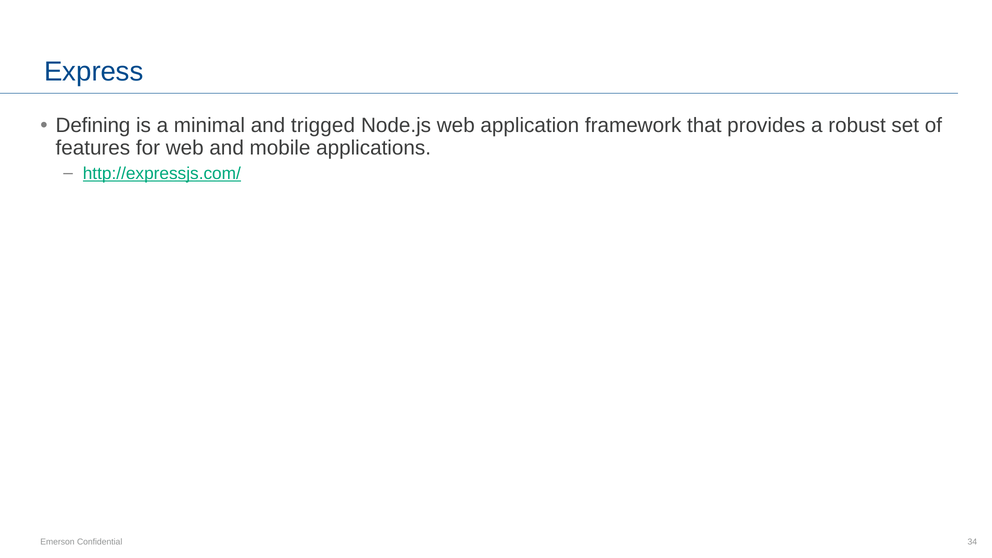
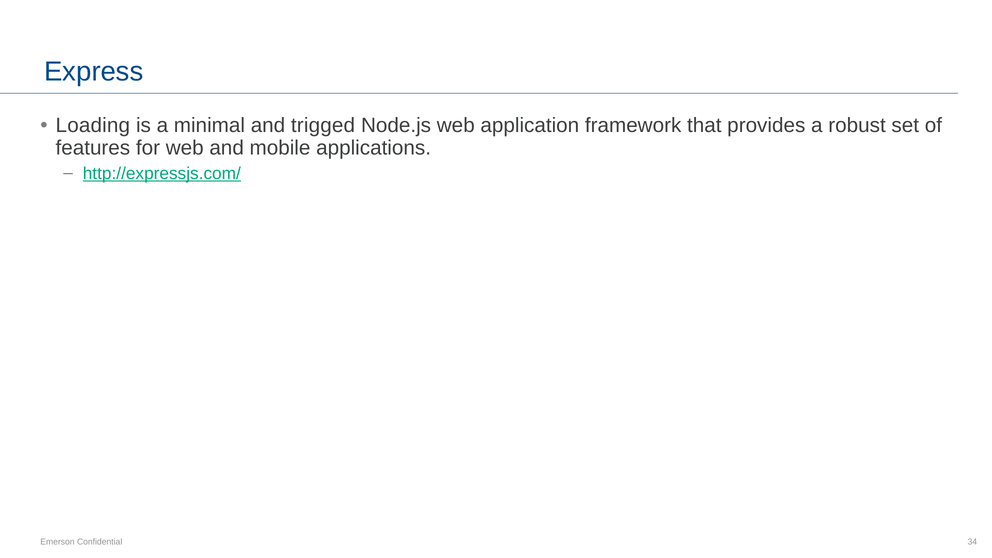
Defining: Defining -> Loading (93, 126)
